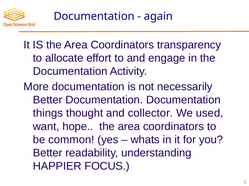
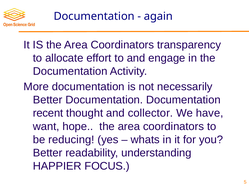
things: things -> recent (48, 114)
used: used -> have (210, 114)
common: common -> reducing (71, 140)
